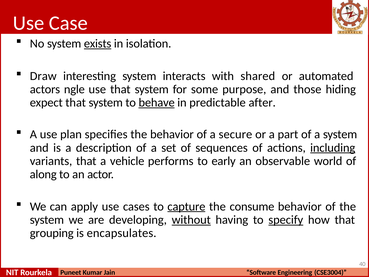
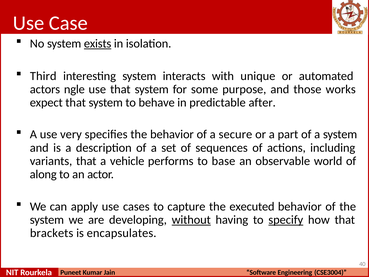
Draw: Draw -> Third (43, 76)
shared: shared -> unique (258, 76)
hiding: hiding -> works (341, 89)
behave underline: present -> none (157, 102)
plan: plan -> very (71, 134)
including underline: present -> none (333, 148)
early: early -> base (223, 161)
capture underline: present -> none (186, 206)
consume: consume -> executed (252, 206)
grouping: grouping -> brackets (52, 233)
